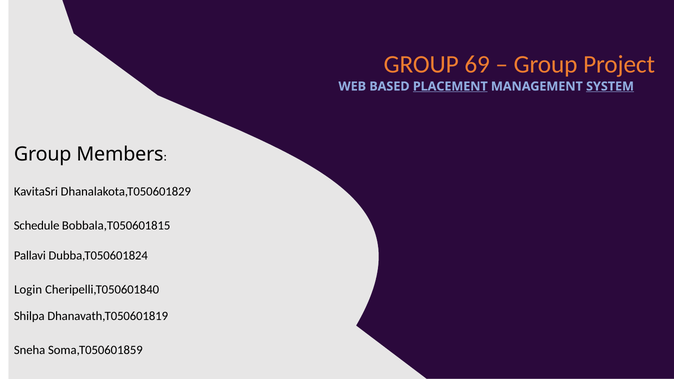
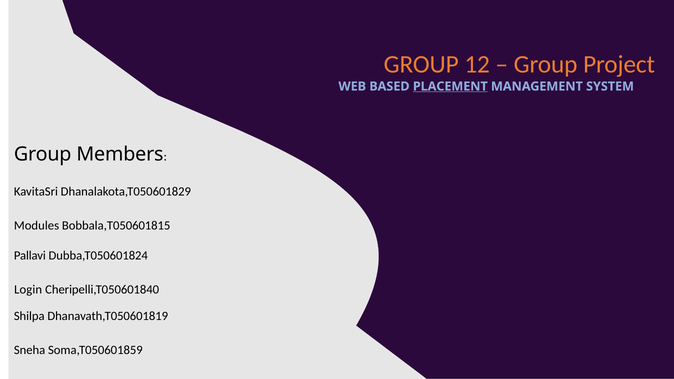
69: 69 -> 12 (477, 65)
SYSTEM underline: present -> none (610, 86)
Schedule: Schedule -> Modules (37, 226)
